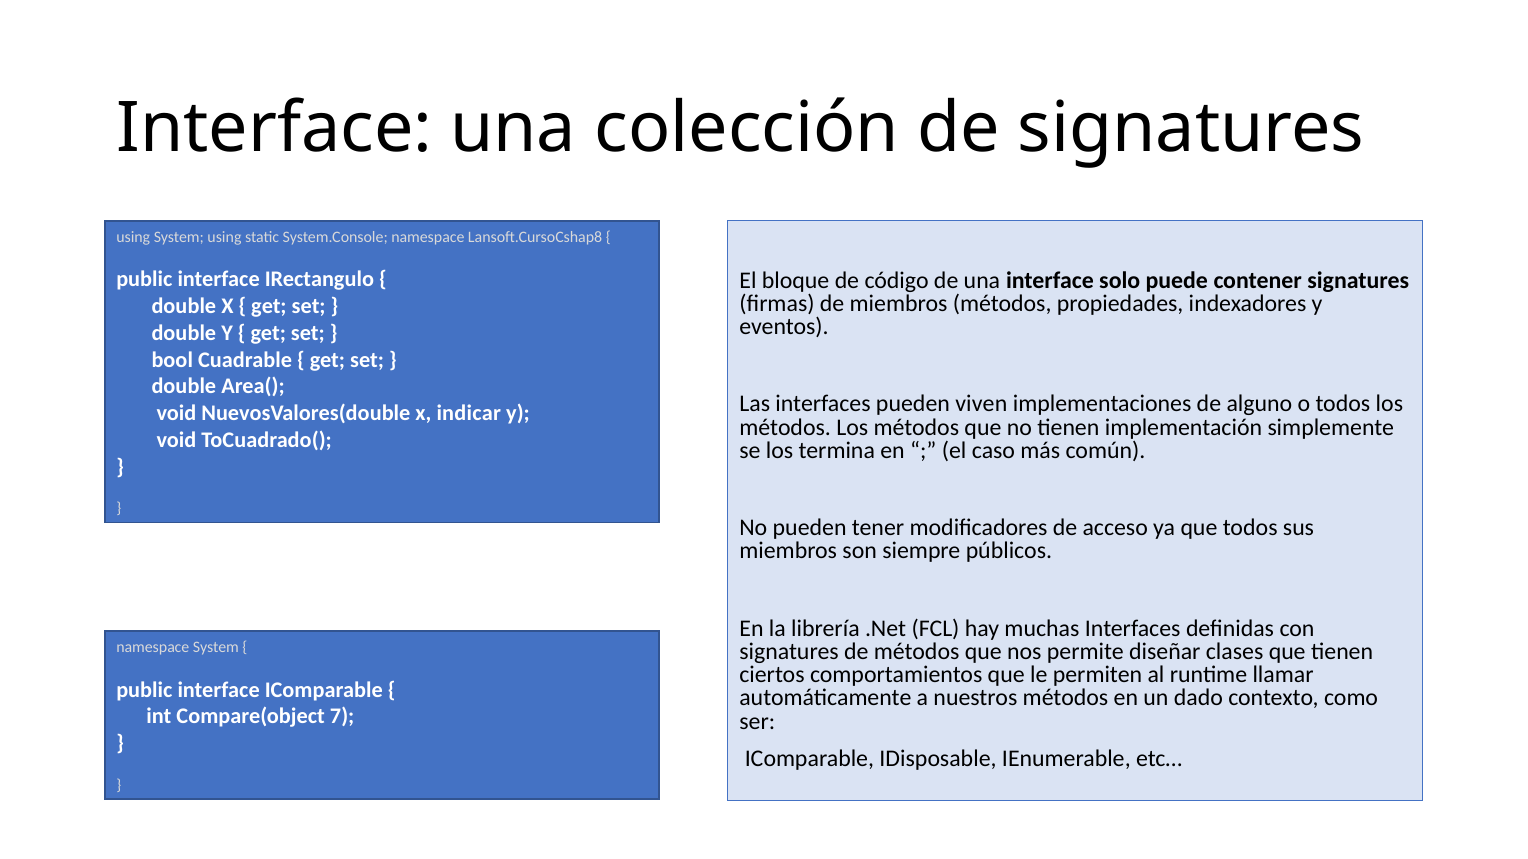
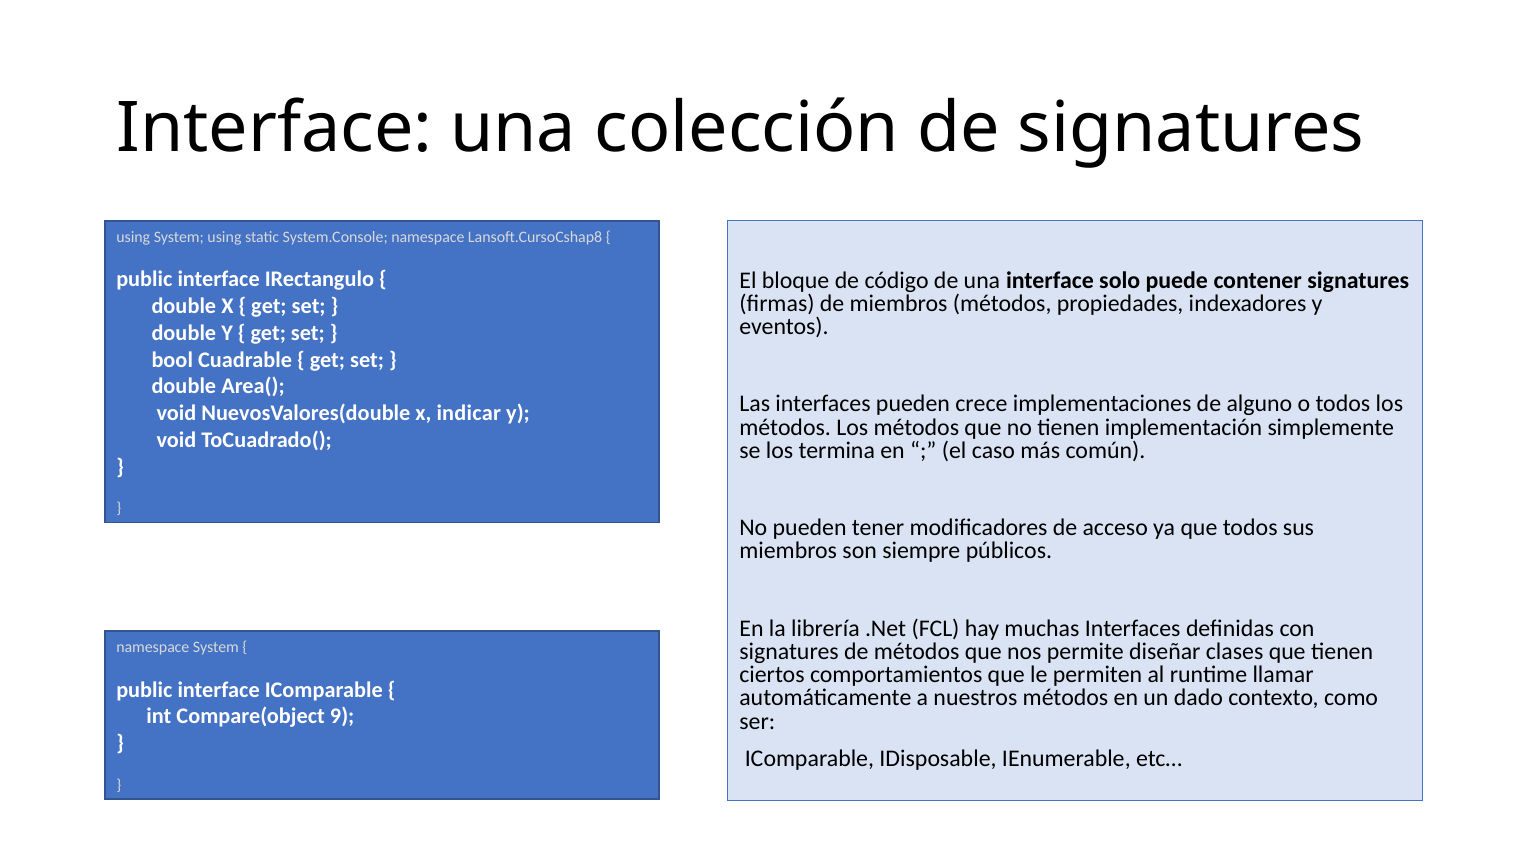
viven: viven -> crece (981, 404)
7: 7 -> 9 (342, 717)
